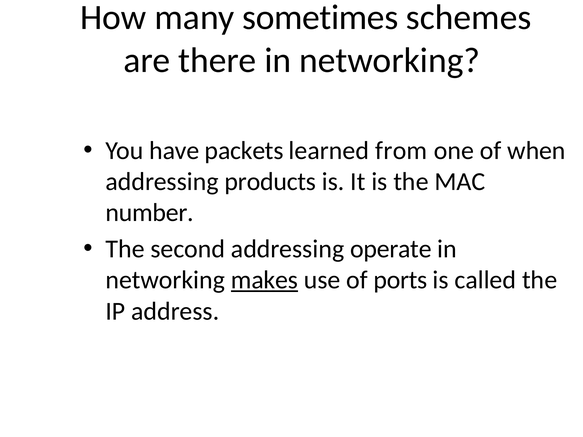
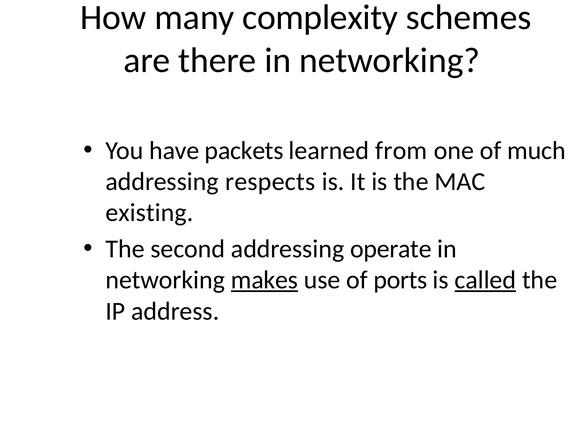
sometimes: sometimes -> complexity (320, 18)
when: when -> much (536, 151)
products: products -> respects (270, 182)
number: number -> existing (149, 213)
called underline: none -> present (485, 280)
